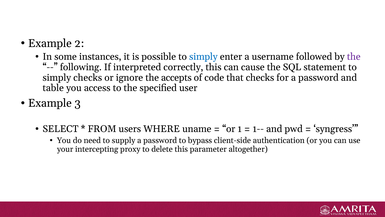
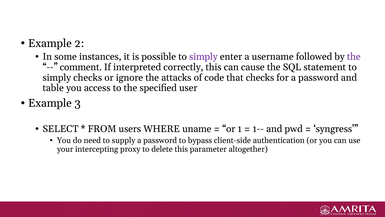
simply colour: blue -> purple (203, 57)
following: following -> comment (81, 67)
accepts: accepts -> attacks (176, 77)
